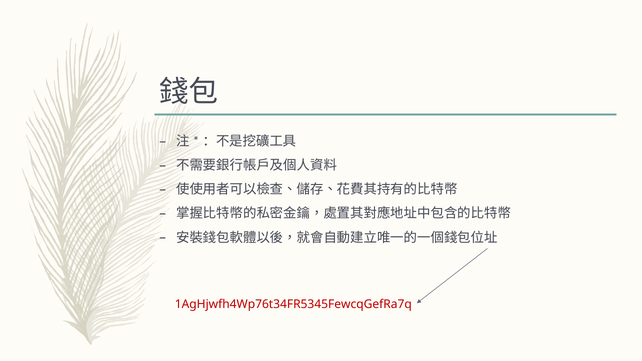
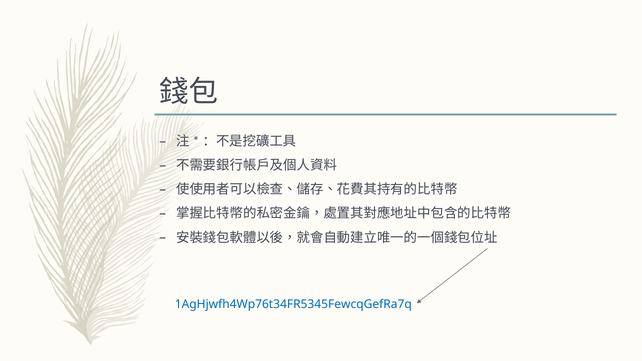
1AgHjwfh4Wp76t34FR5345FewcqGefRa7q colour: red -> blue (293, 304)
